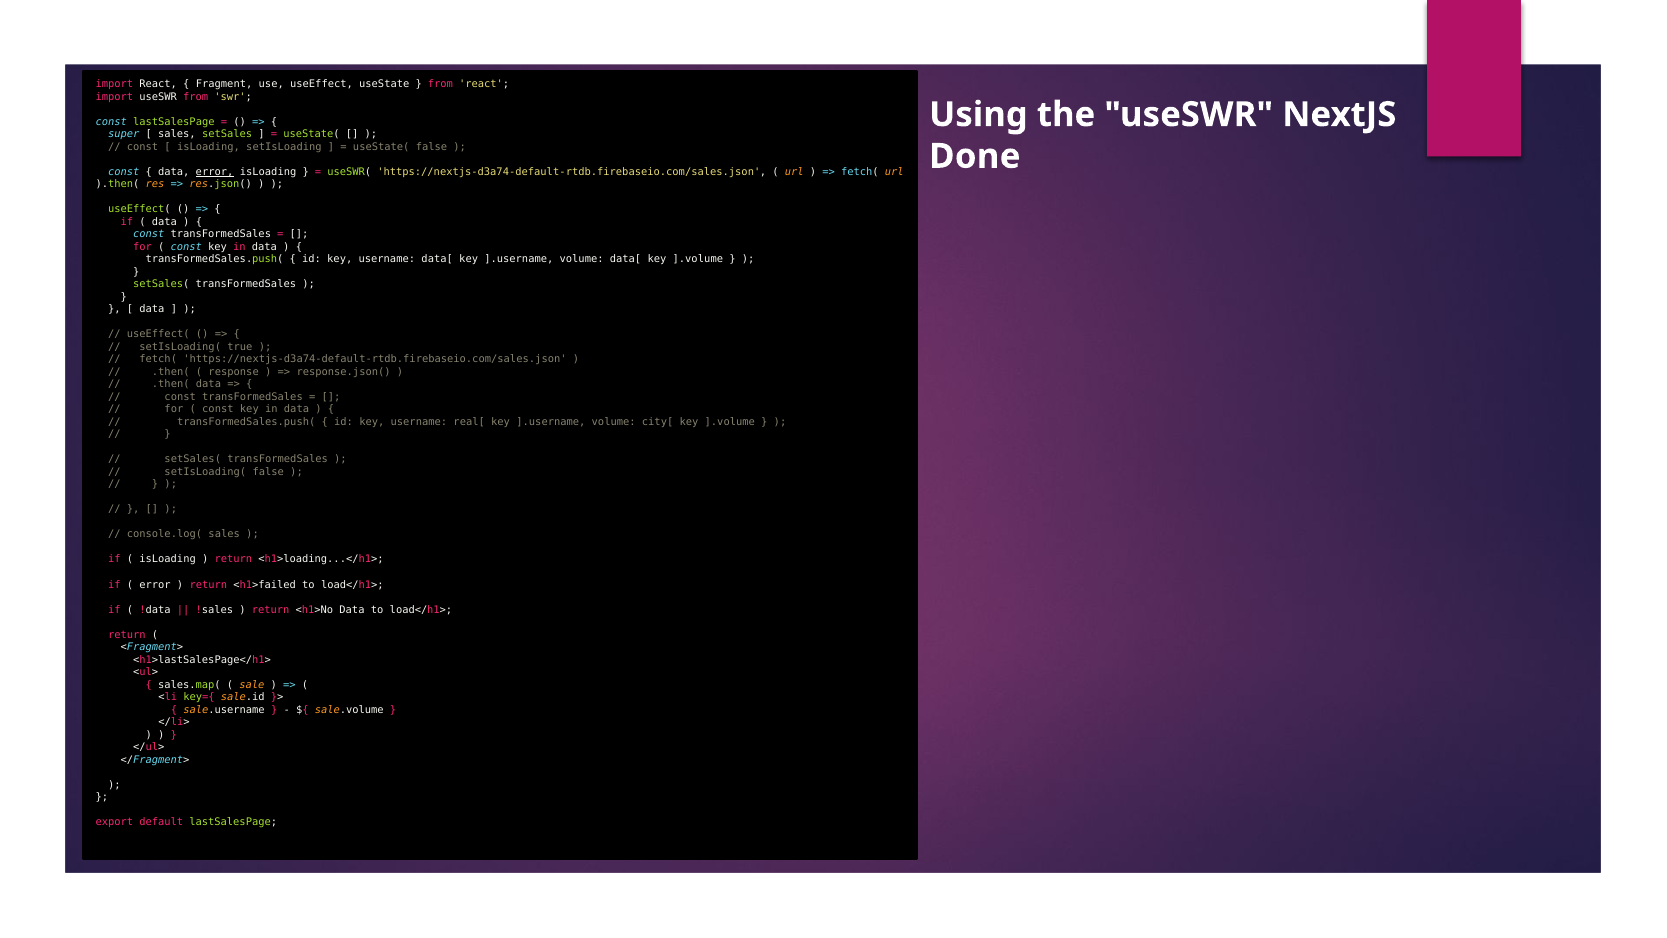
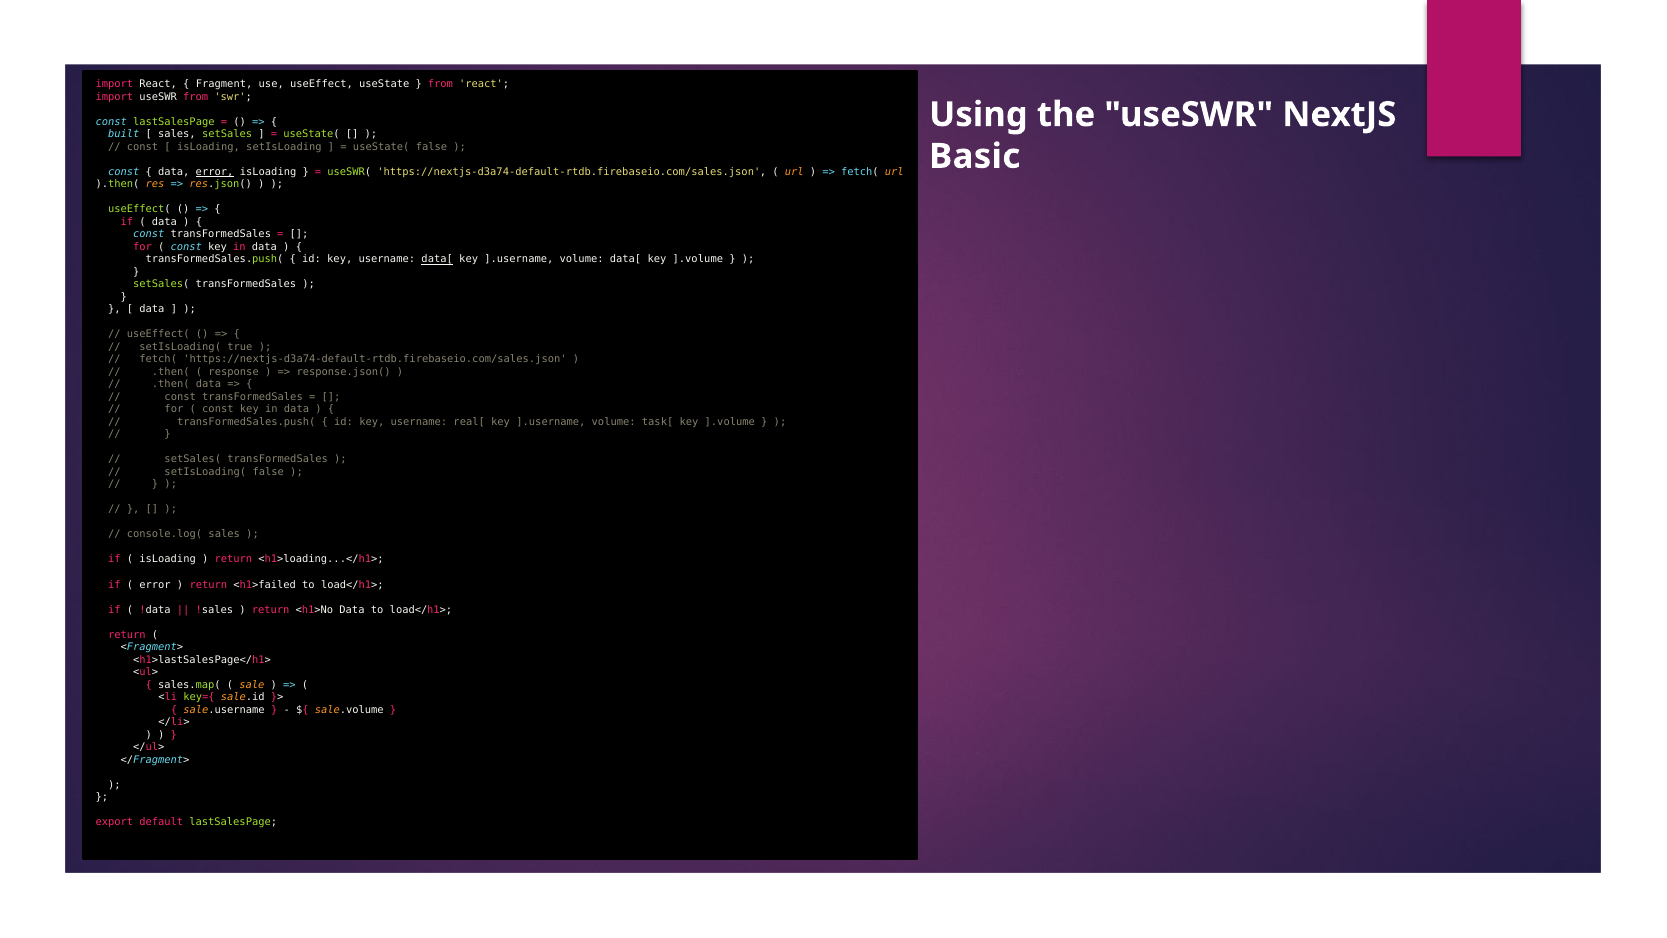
super: super -> built (124, 134)
Done: Done -> Basic (975, 156)
data[ underline: none -> present (437, 259)
city[: city[ -> task[ (658, 422)
